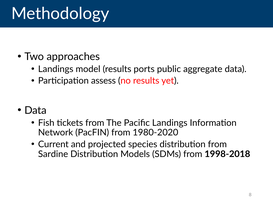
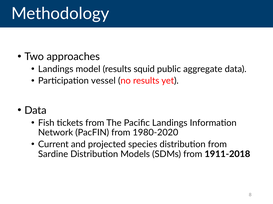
ports: ports -> squid (144, 69)
assess: assess -> vessel (103, 81)
1998-2018: 1998-2018 -> 1911-2018 (227, 155)
